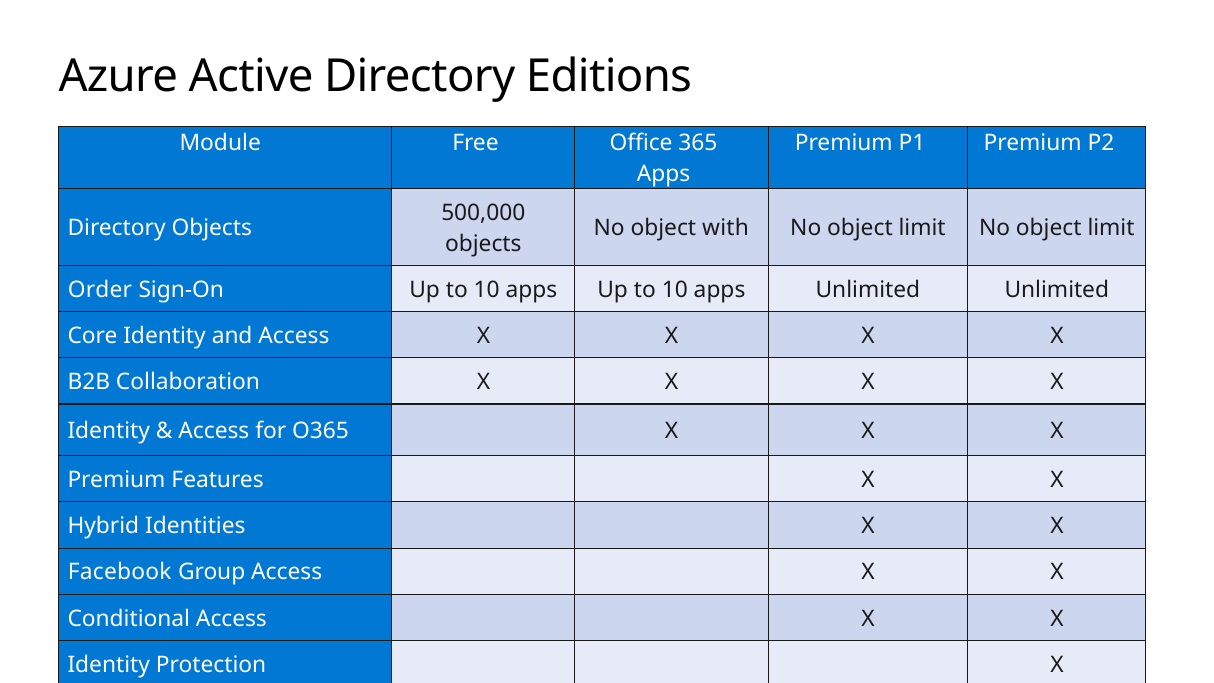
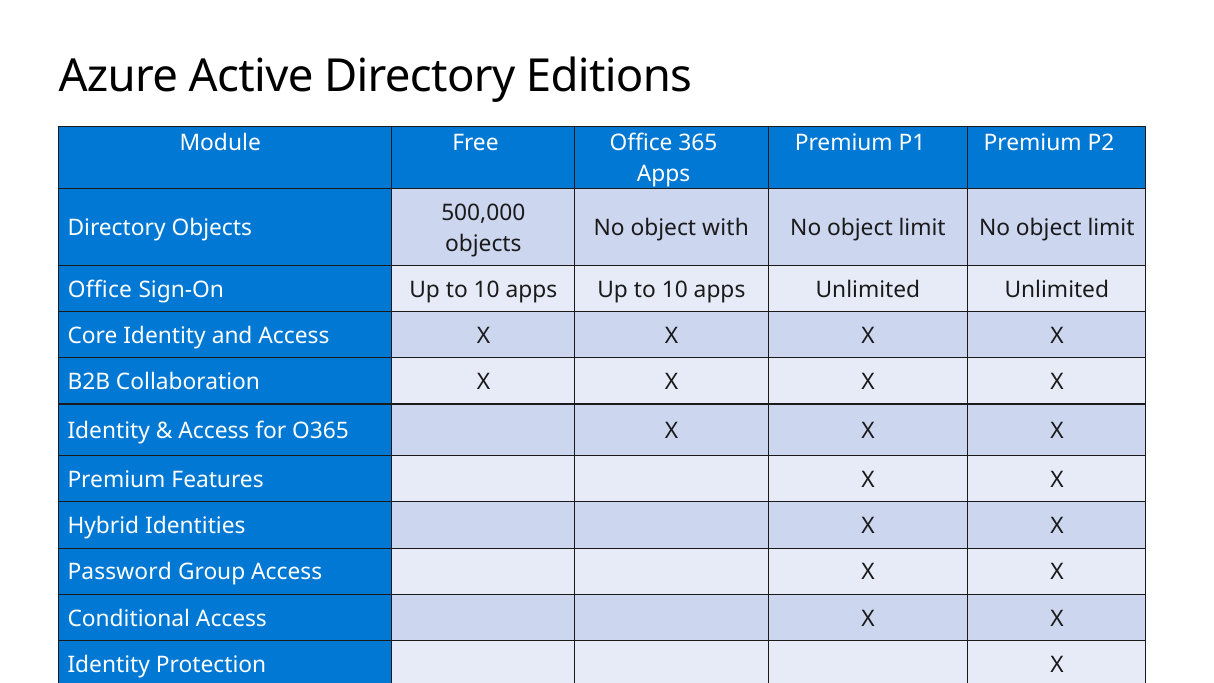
Order: Order -> Office (100, 290)
Facebook: Facebook -> Password (120, 572)
